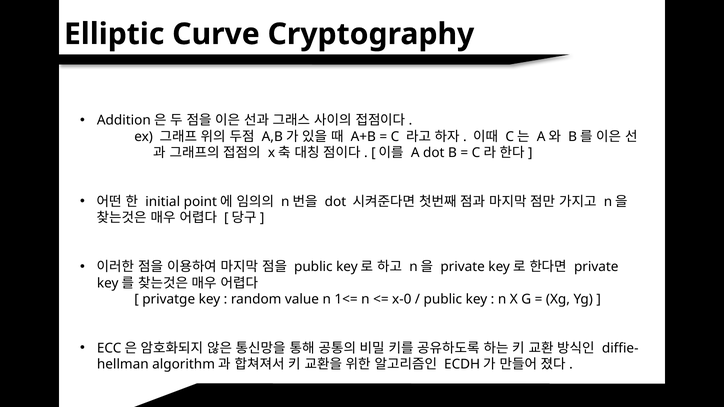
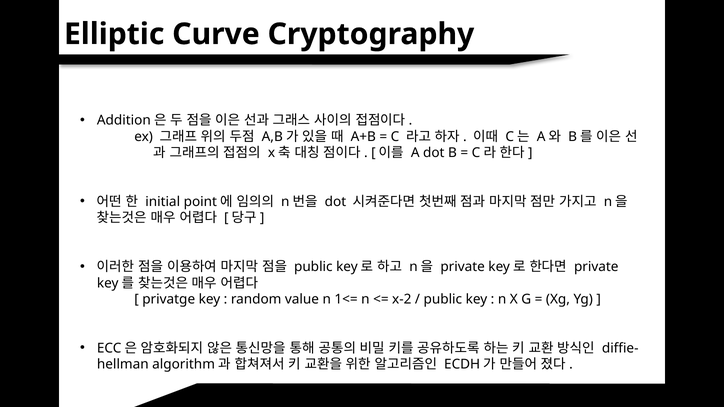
x-0: x-0 -> x-2 (402, 300)
